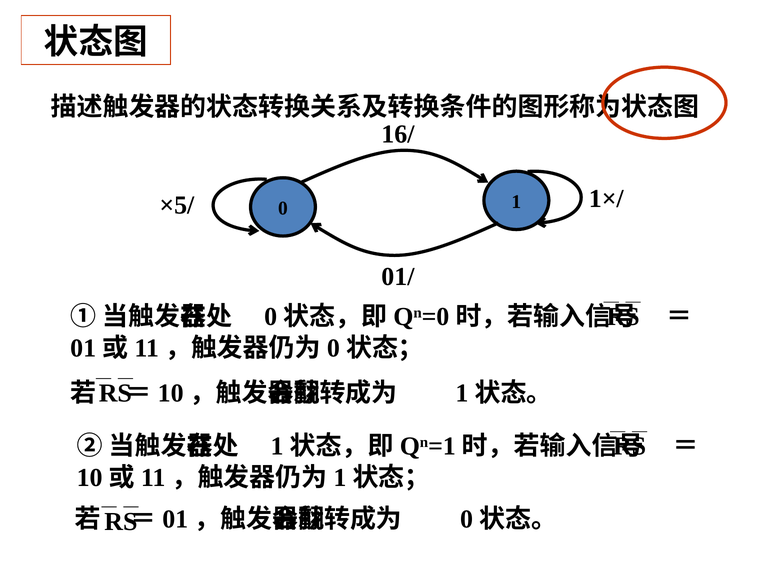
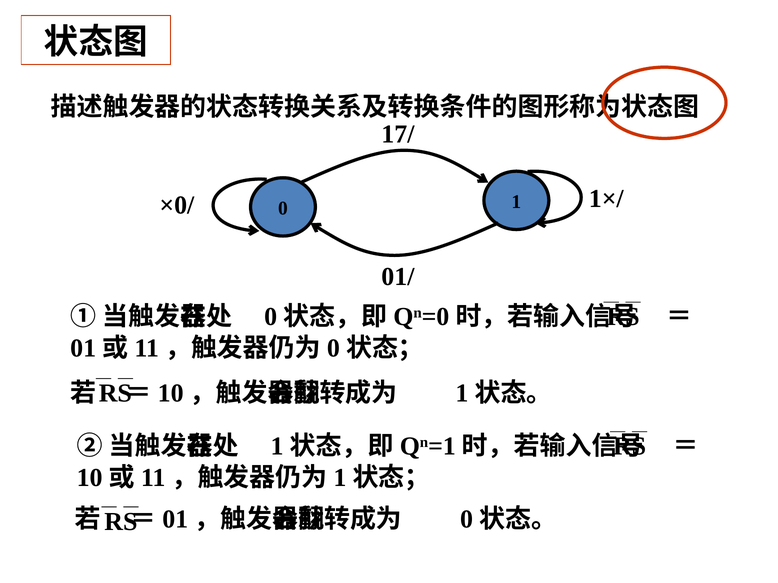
16/: 16/ -> 17/ (398, 134)
×5/: ×5/ -> ×0/ (177, 206)
